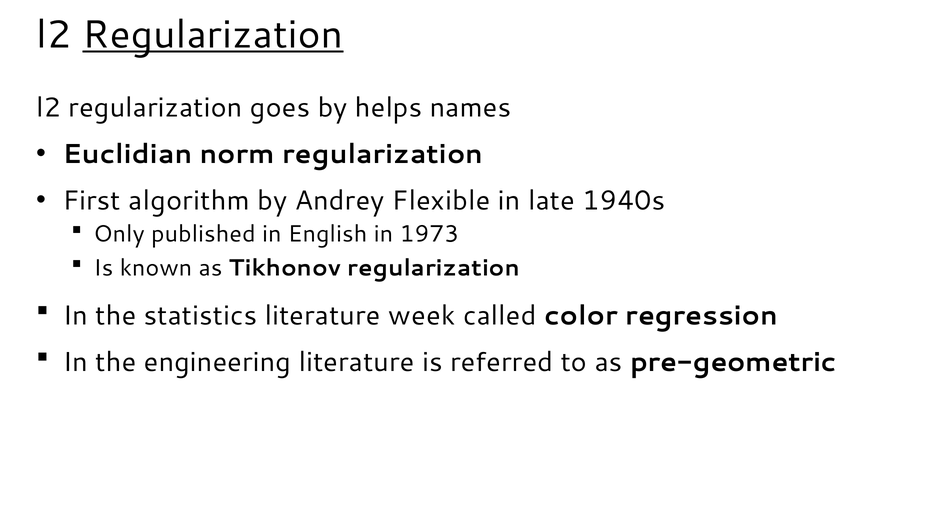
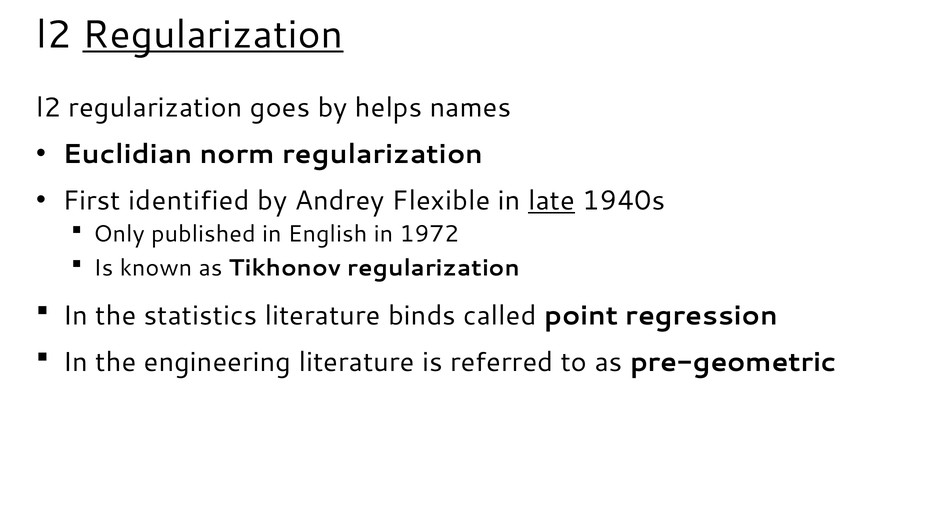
algorithm: algorithm -> identified (189, 201)
late underline: none -> present (552, 201)
1973: 1973 -> 1972 (429, 234)
week: week -> binds (422, 316)
color: color -> point (581, 316)
